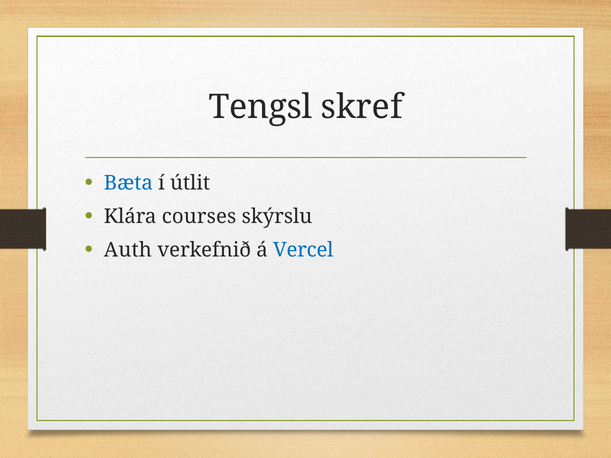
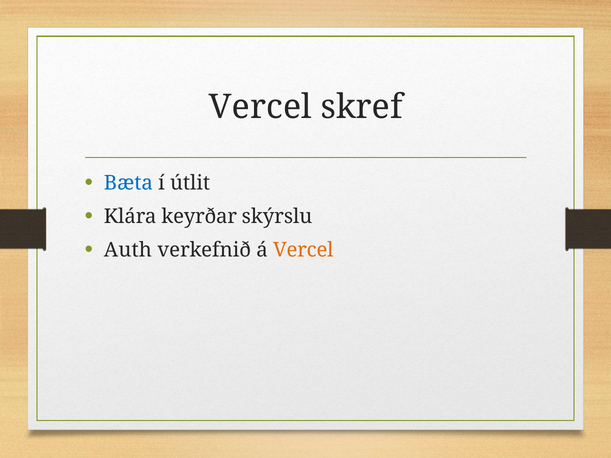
Tengsl: Tengsl -> Vercel (260, 107)
courses: courses -> keyrðar (199, 217)
Vercel colour: blue -> orange (303, 250)
